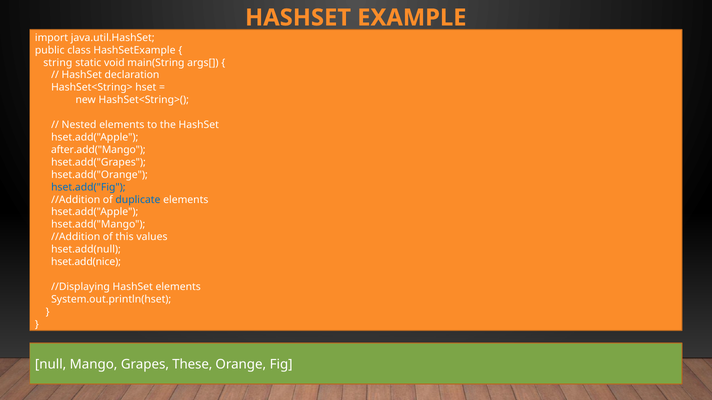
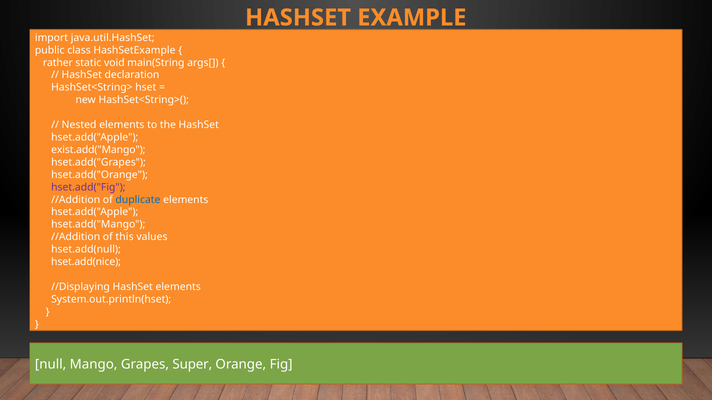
string: string -> rather (58, 63)
after.add("Mango: after.add("Mango -> exist.add("Mango (98, 150)
hset.add("Fig colour: blue -> purple (88, 187)
These: These -> Super (192, 365)
